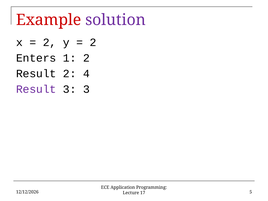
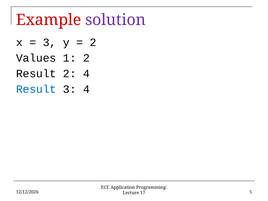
2: 2 -> 3 (50, 42)
Enters: Enters -> Values (36, 58)
Result colour: purple -> blue (36, 89)
3 3: 3 -> 4 (86, 89)
